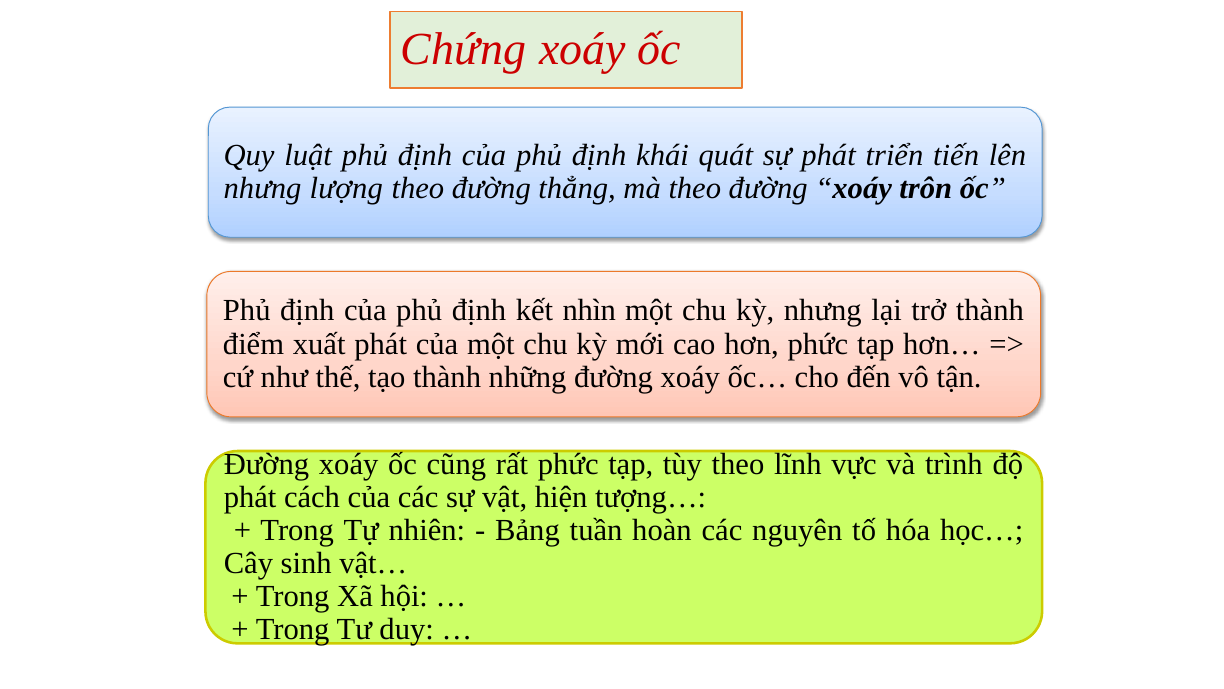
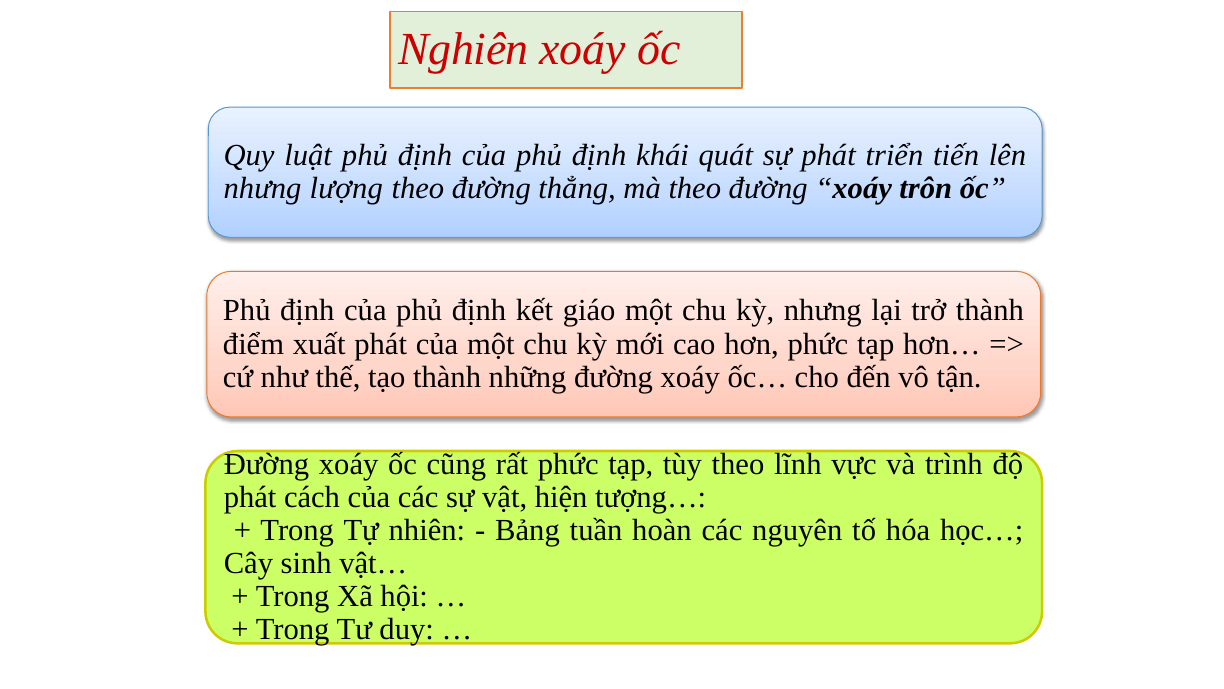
Chứng: Chứng -> Nghiên (464, 49)
nhìn: nhìn -> giáo (589, 311)
